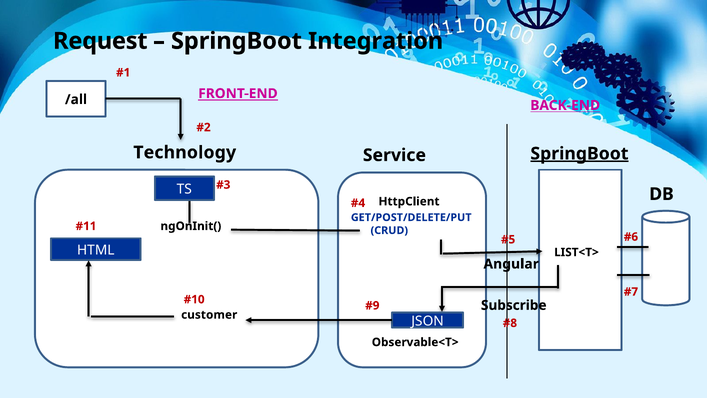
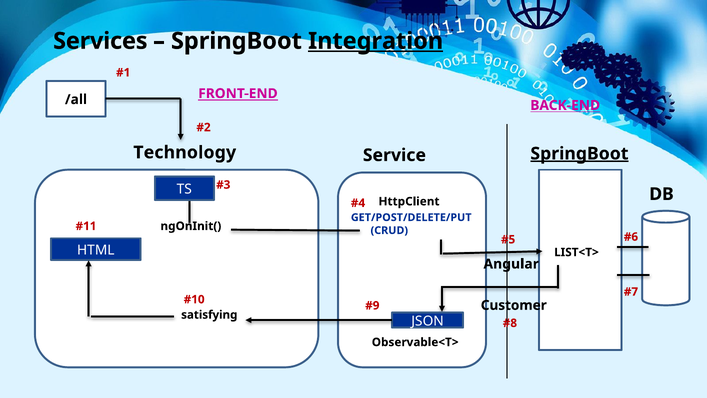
Request: Request -> Services (100, 41)
Integration underline: none -> present (376, 41)
Subscribe: Subscribe -> Customer (514, 305)
customer: customer -> satisfying (209, 315)
